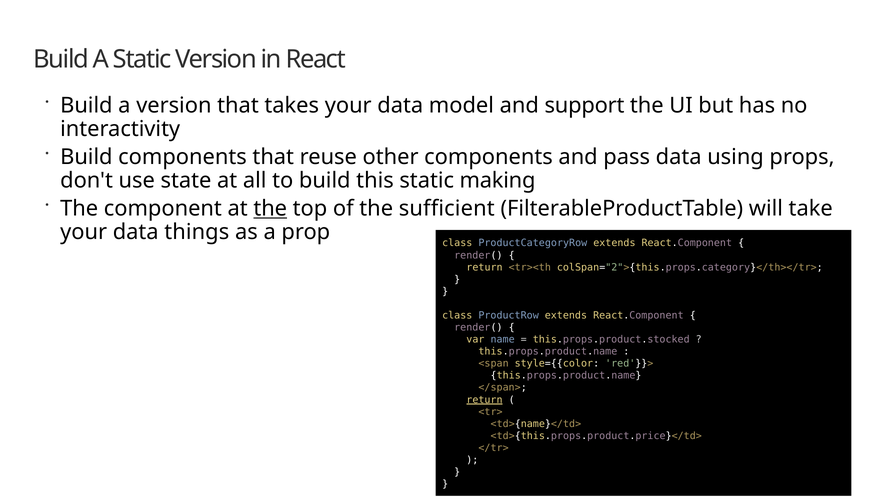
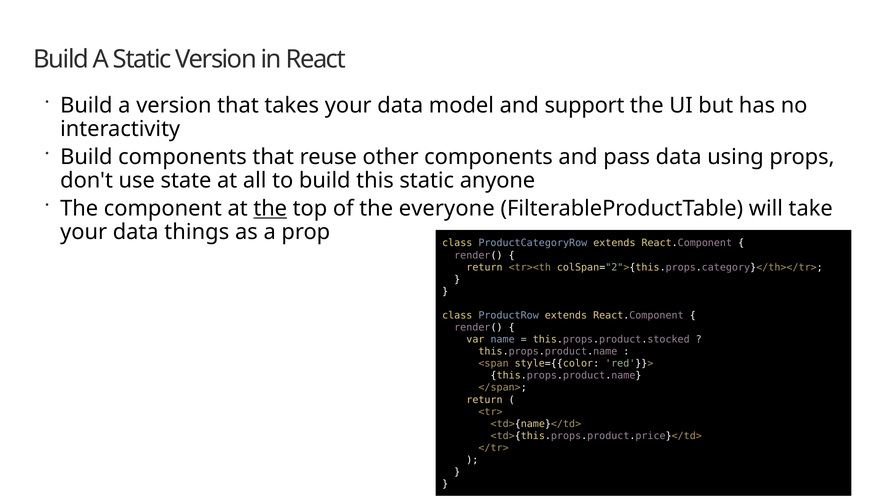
making: making -> anyone (497, 180)
sufficient: sufficient -> everyone (447, 208)
return underline: present -> none (484, 399)
